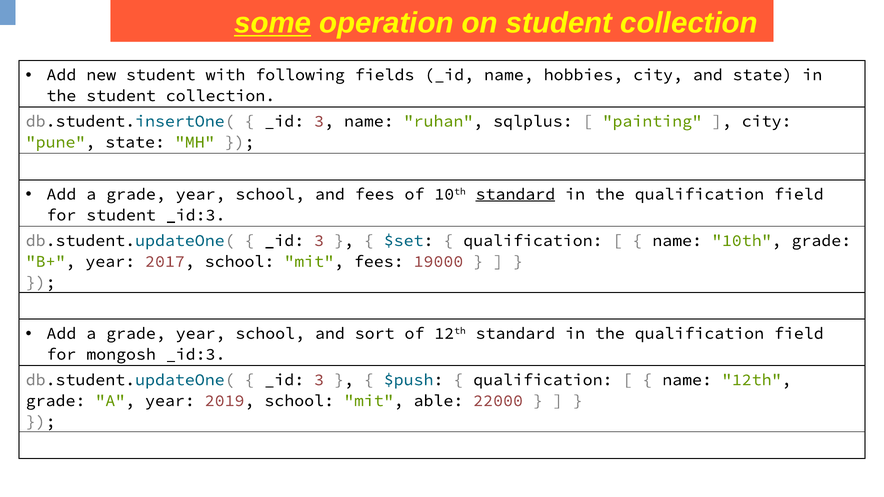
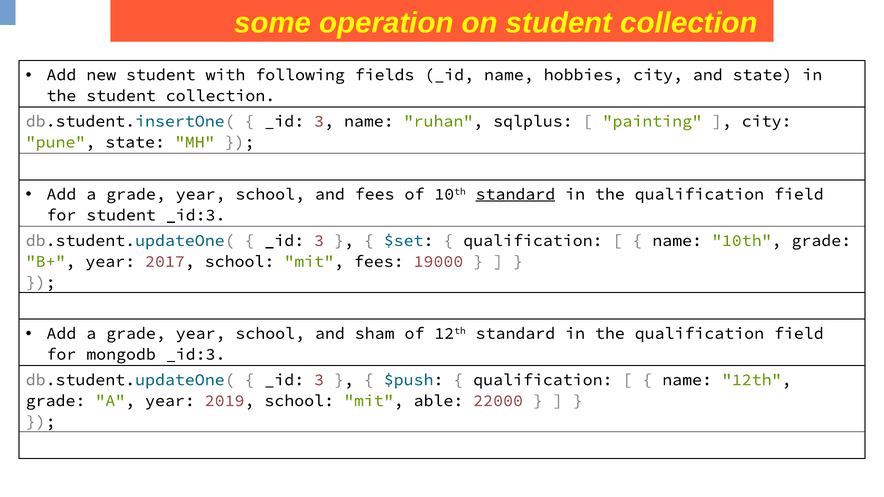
some underline: present -> none (273, 23)
sort: sort -> sham (375, 333)
mongosh: mongosh -> mongodb (121, 354)
